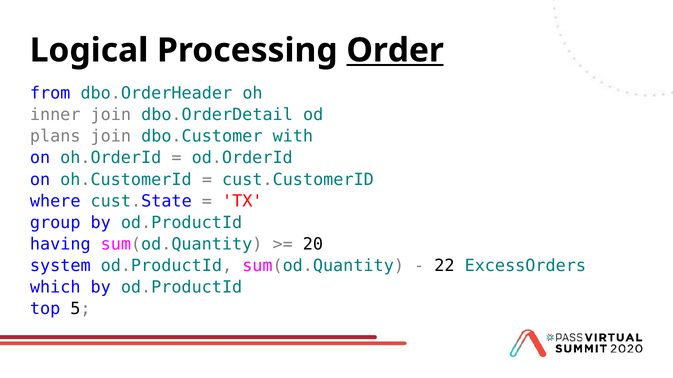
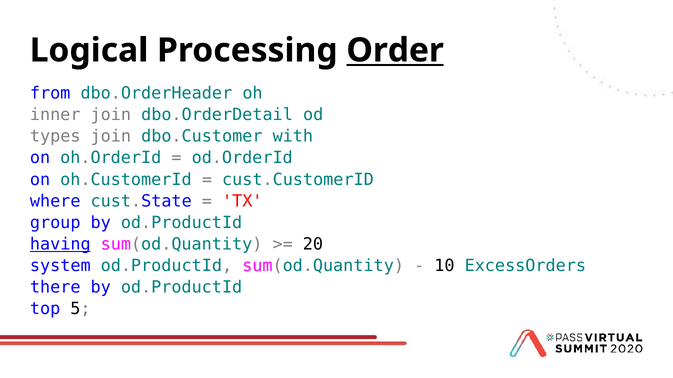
plans: plans -> types (55, 137)
having underline: none -> present (60, 245)
22: 22 -> 10 (444, 266)
which: which -> there (55, 288)
